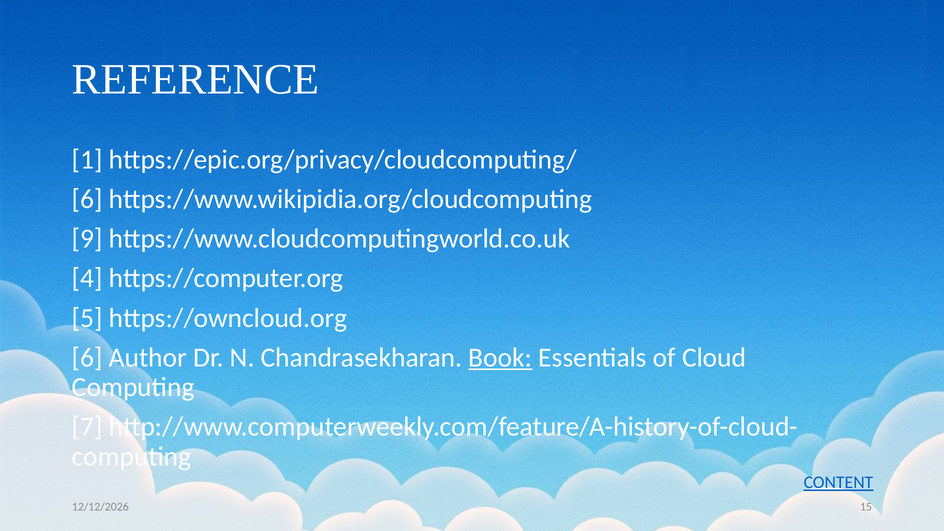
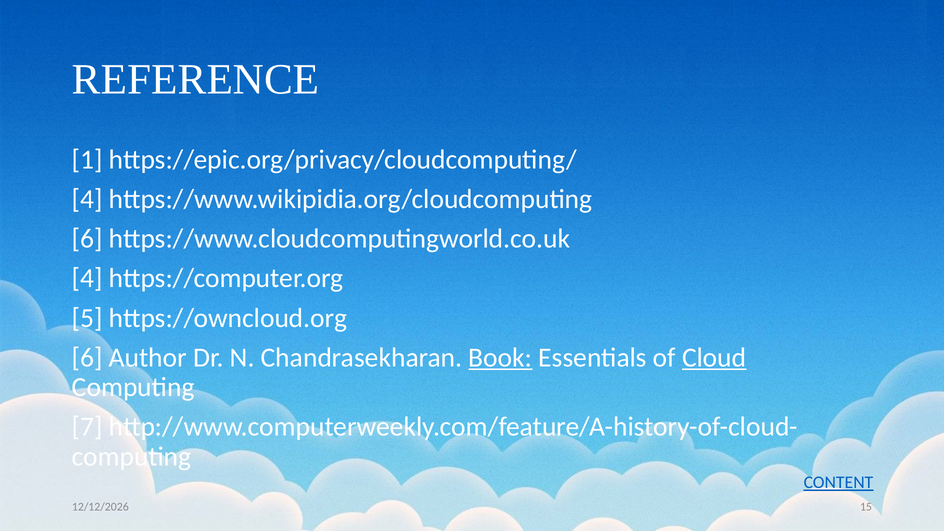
6: 6 -> 4 (87, 199)
9: 9 -> 6 (87, 239)
Cloud underline: none -> present (714, 358)
